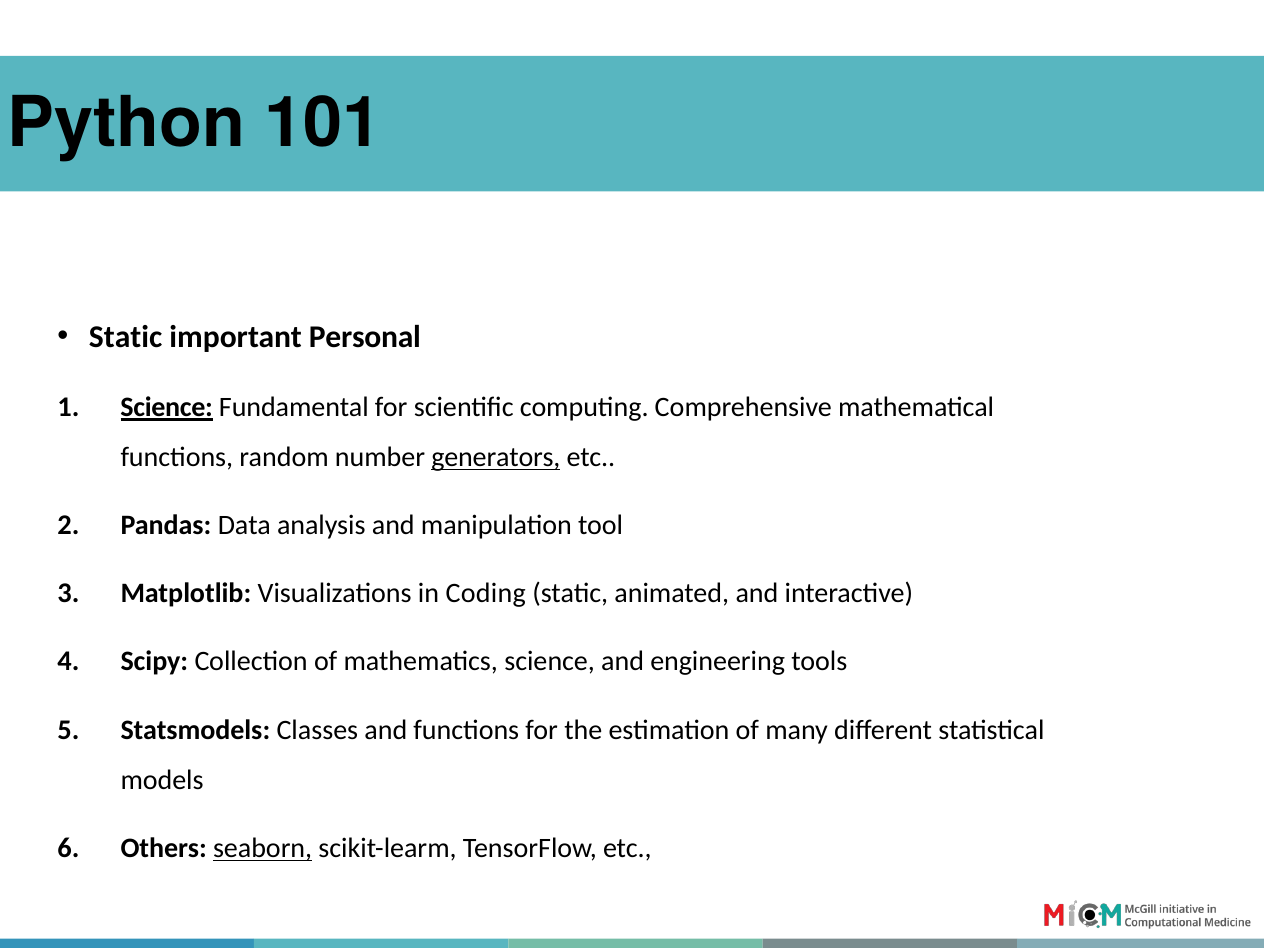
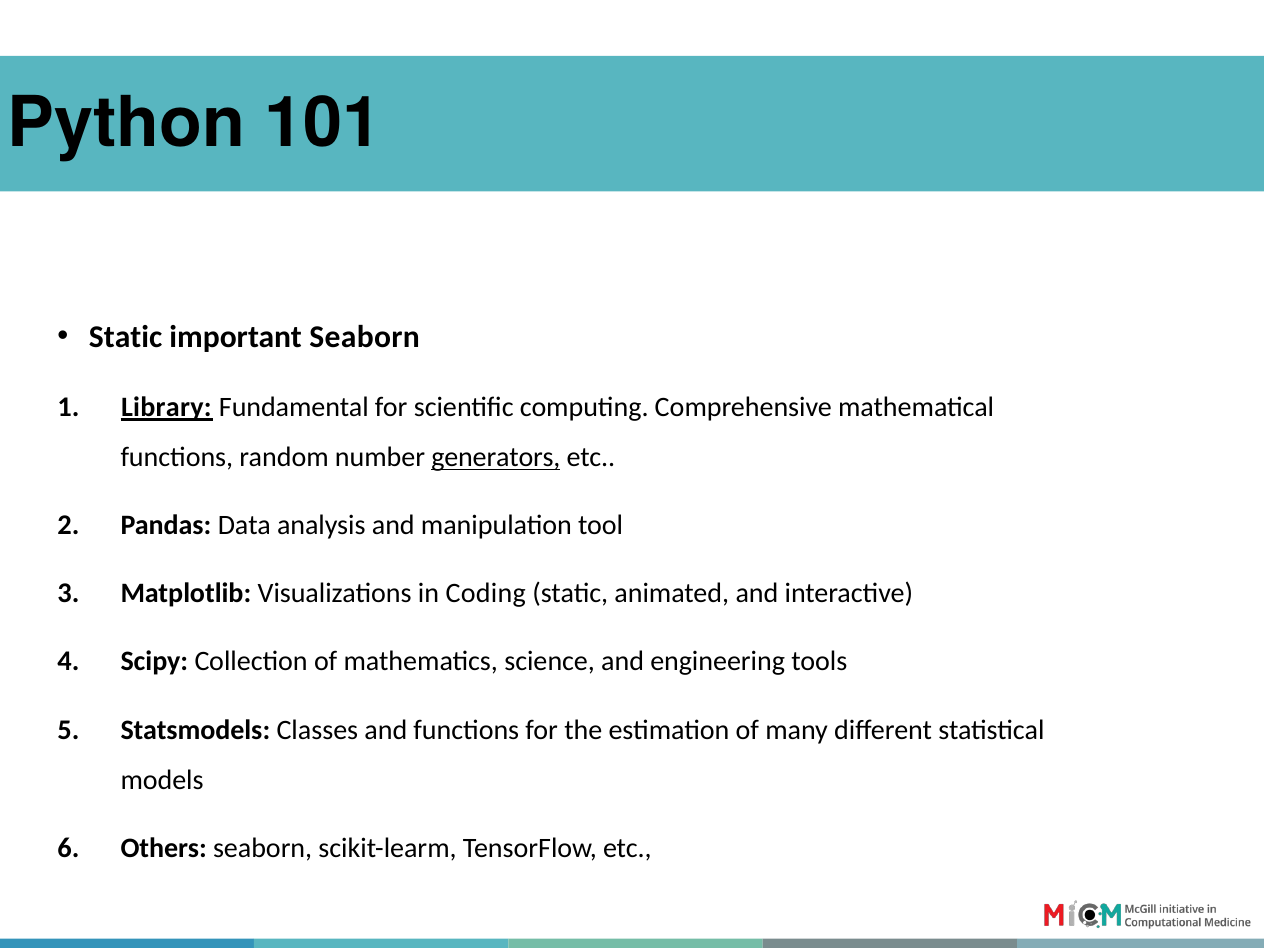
important Personal: Personal -> Seaborn (365, 337)
Science: Science -> Library (166, 407)
seaborn underline: present -> none (263, 848)
